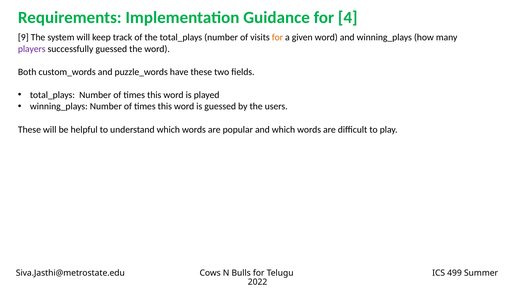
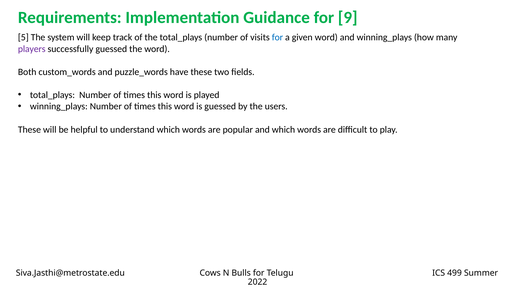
4: 4 -> 9 (348, 18)
9: 9 -> 5 (23, 37)
for colour: orange -> blue (277, 37)
